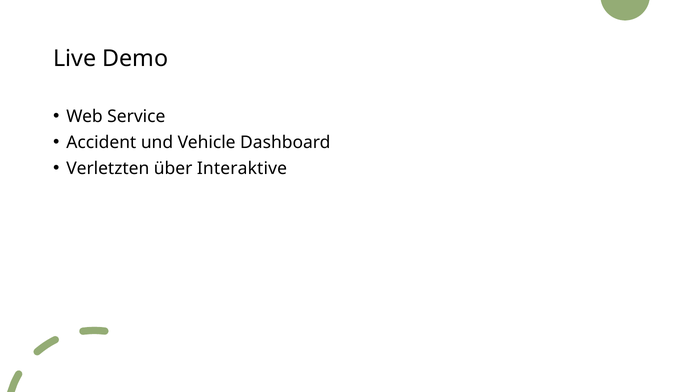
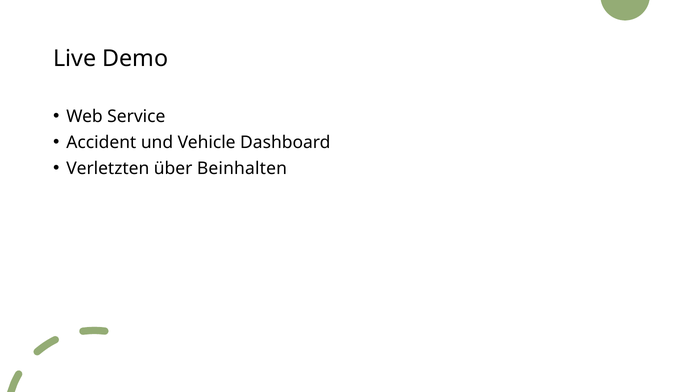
Interaktive: Interaktive -> Beinhalten (242, 169)
